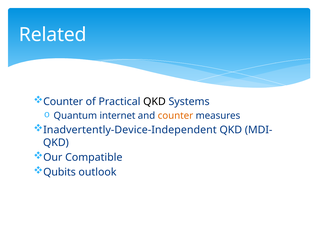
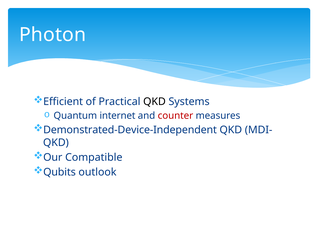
Related: Related -> Photon (53, 35)
Counter: Counter -> Efficient (63, 102)
counter colour: orange -> red (175, 116)
Inadvertently-Device-Independent: Inadvertently-Device-Independent -> Demonstrated-Device-Independent (130, 130)
